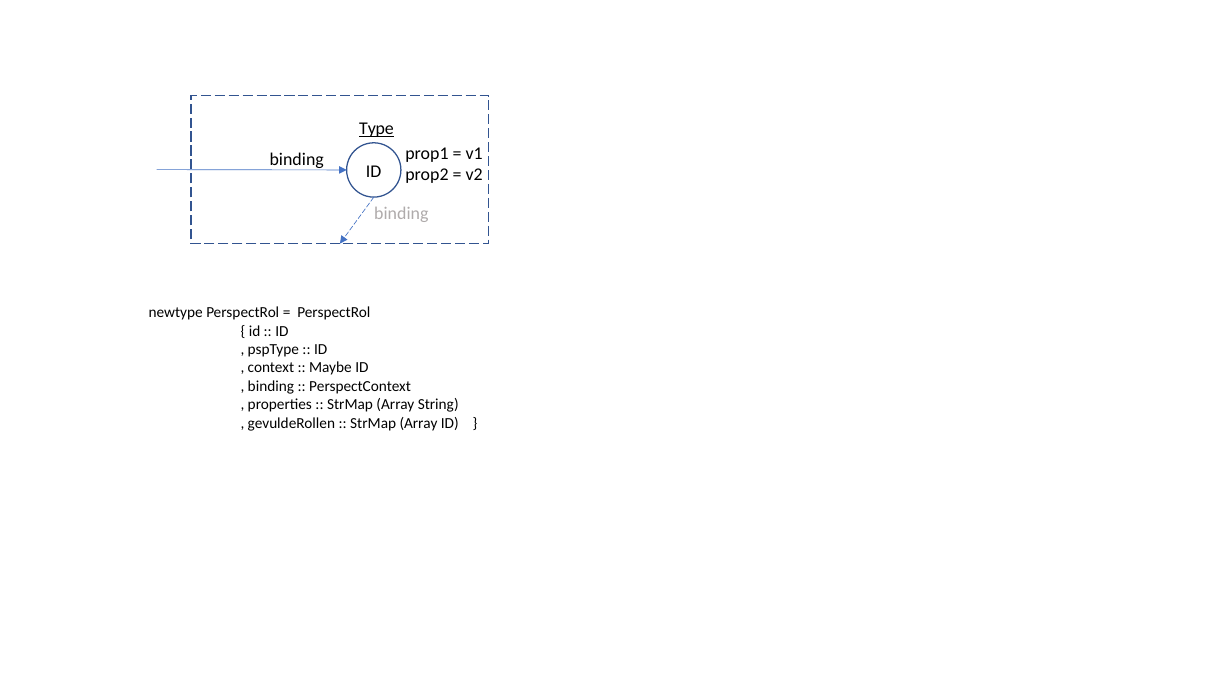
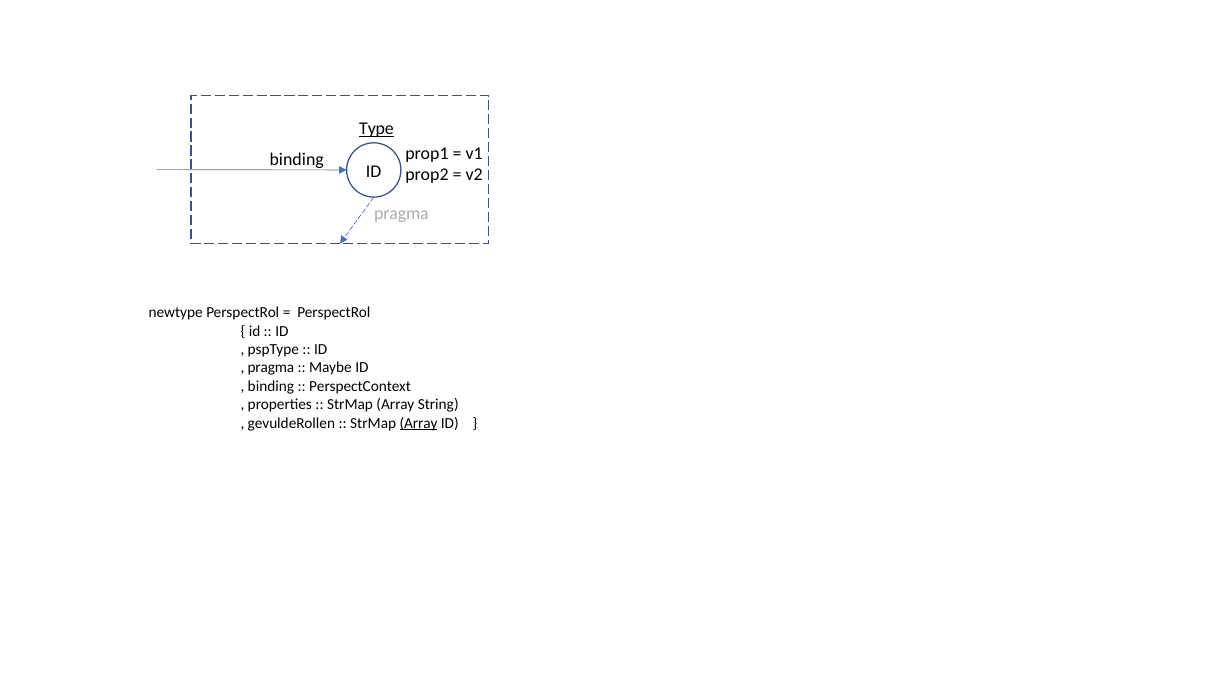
binding: binding -> pragma (401, 214)
context: context -> pragma (271, 368)
Array underline: none -> present (419, 423)
